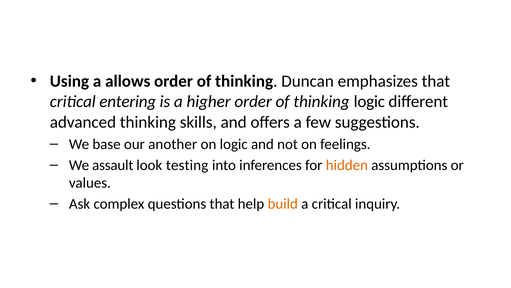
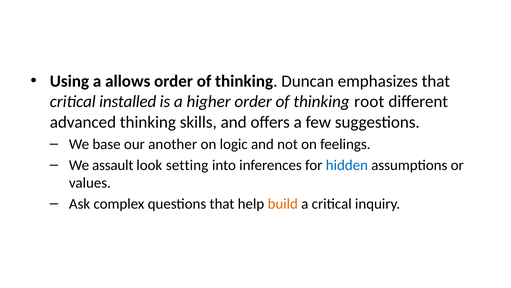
entering: entering -> installed (128, 101)
thinking logic: logic -> root (369, 101)
testing: testing -> setting (187, 165)
hidden colour: orange -> blue (347, 165)
